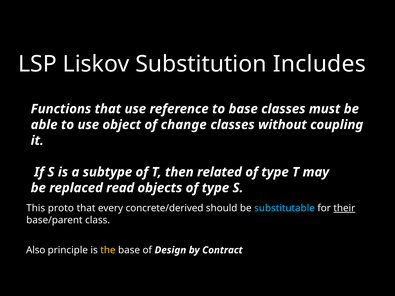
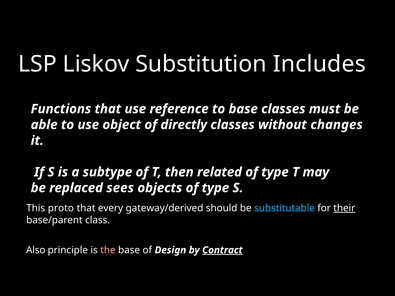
change: change -> directly (184, 125)
coupling: coupling -> changes (337, 125)
read: read -> sees (120, 188)
concrete/derived: concrete/derived -> gateway/derived (164, 208)
the colour: yellow -> pink (108, 250)
Contract underline: none -> present (222, 250)
